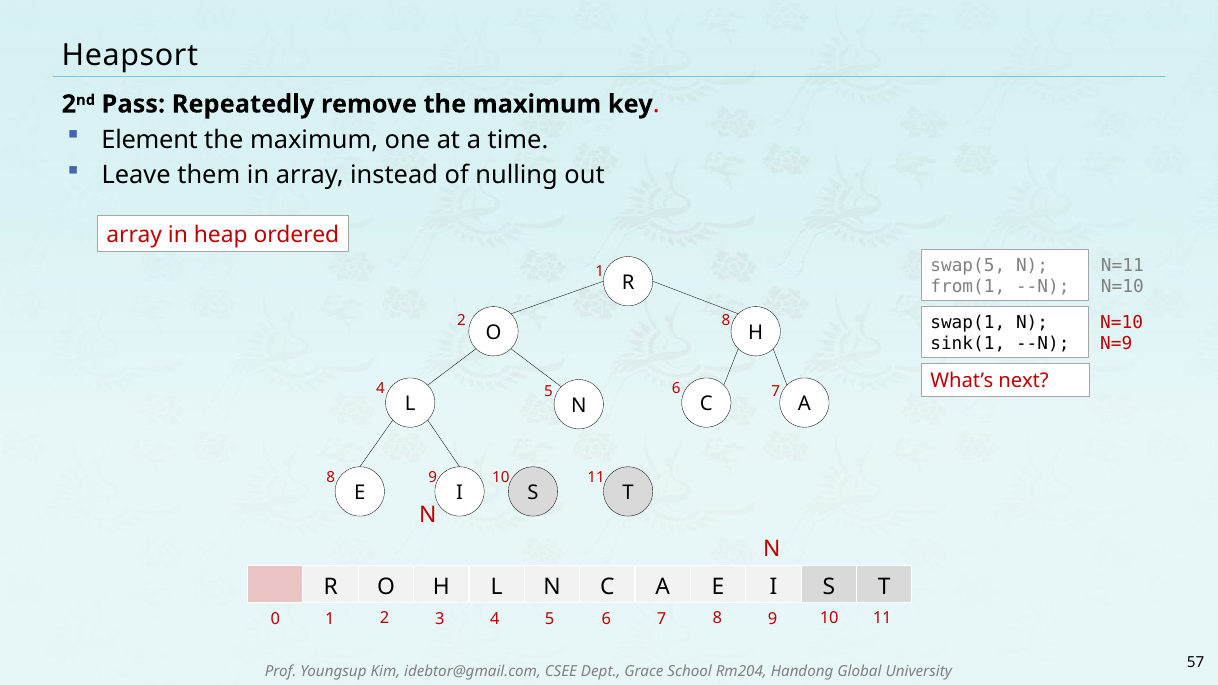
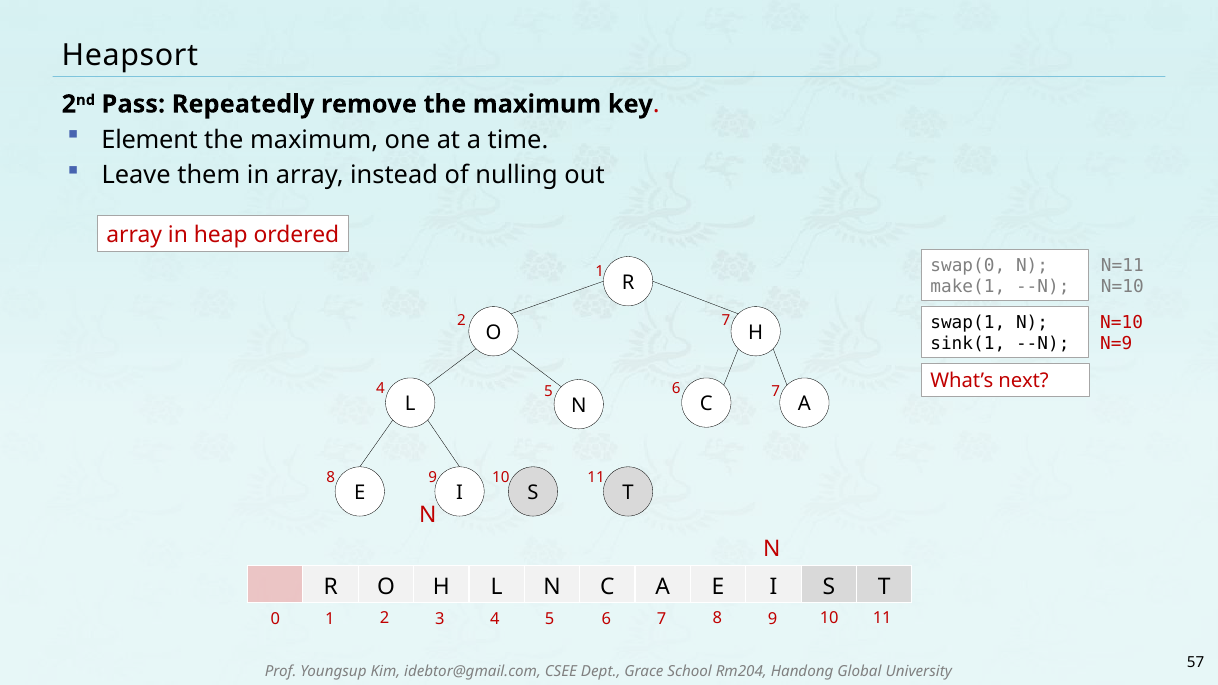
swap(5: swap(5 -> swap(0 (968, 265)
from(1: from(1 -> make(1 (968, 287)
2 8: 8 -> 7 (726, 320)
